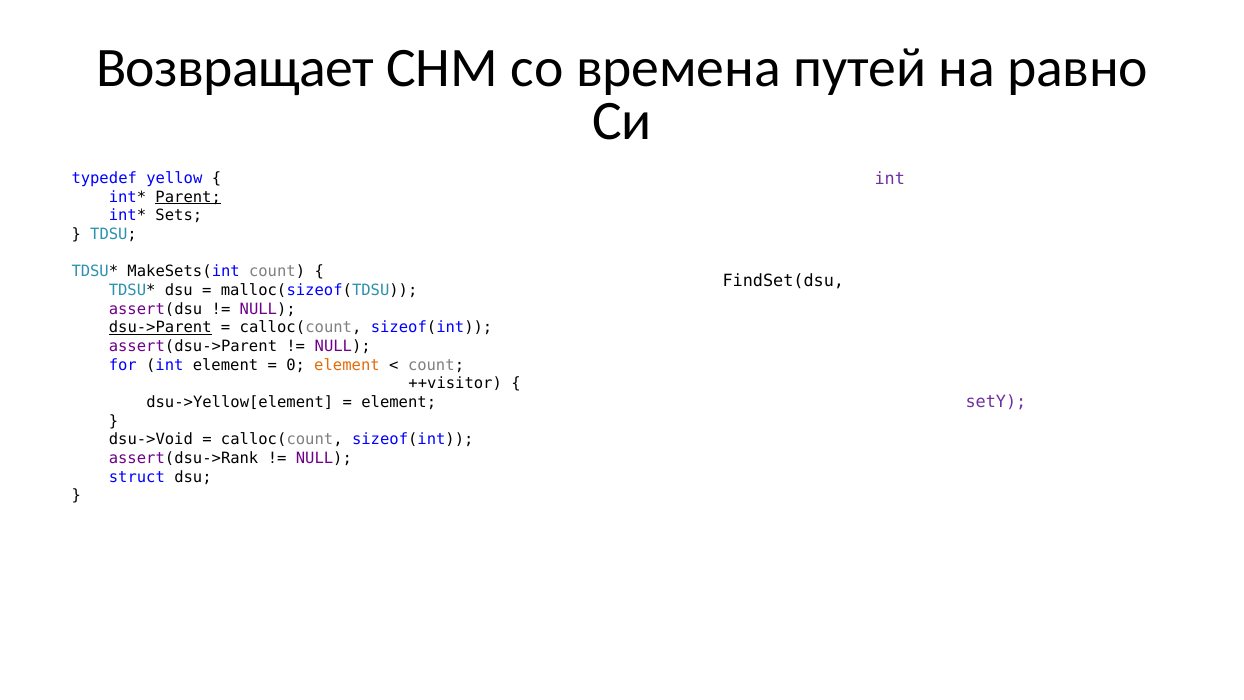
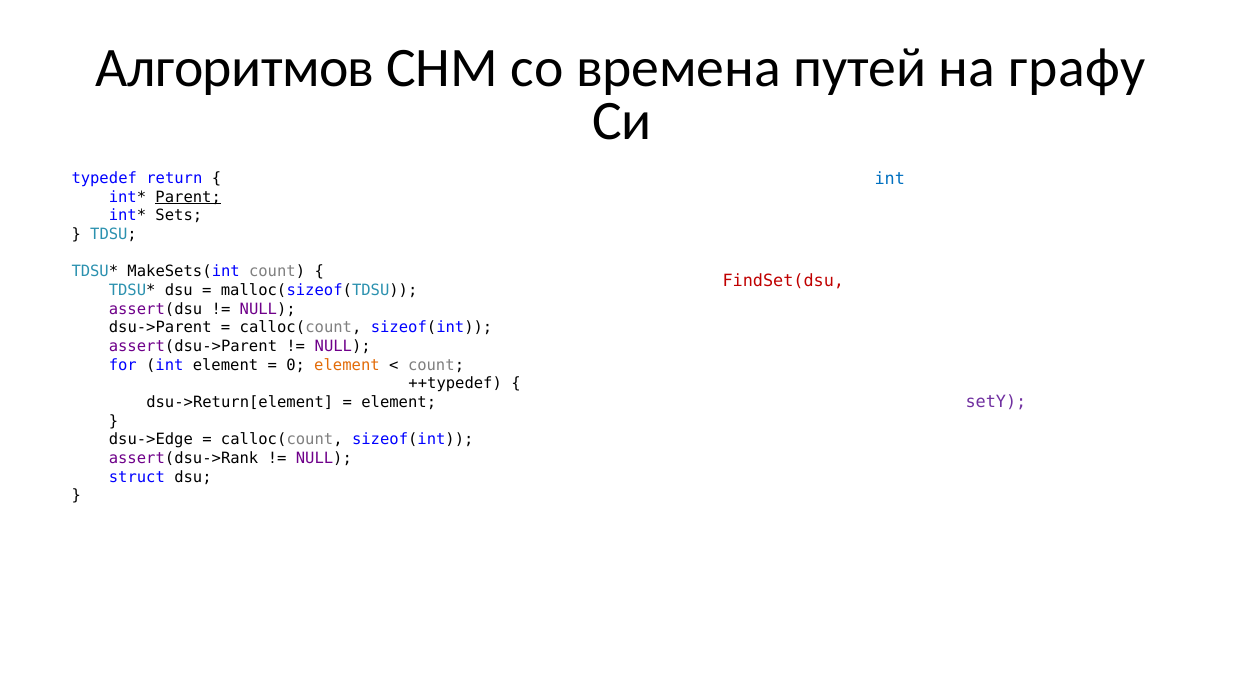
Возвращает: Возвращает -> Алгоритмов (235, 68)
равно: равно -> графу (1077, 68)
typedef yellow: yellow -> return (174, 178)
int colour: purple -> blue (890, 179)
FindSet(dsu colour: black -> red (783, 280)
dsu->Parent underline: present -> none (160, 328)
++visitor: ++visitor -> ++typedef (455, 384)
dsu->Yellow[element: dsu->Yellow[element -> dsu->Return[element (240, 402)
dsu->Void: dsu->Void -> dsu->Edge (151, 440)
